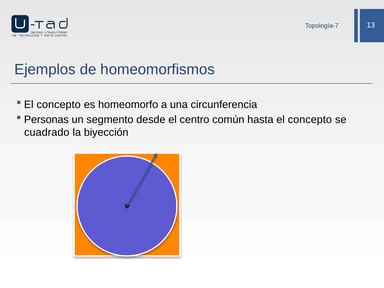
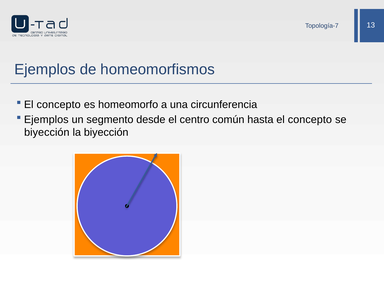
Personas: Personas -> Ejemplos (46, 120)
cuadrado: cuadrado -> biyección (47, 132)
